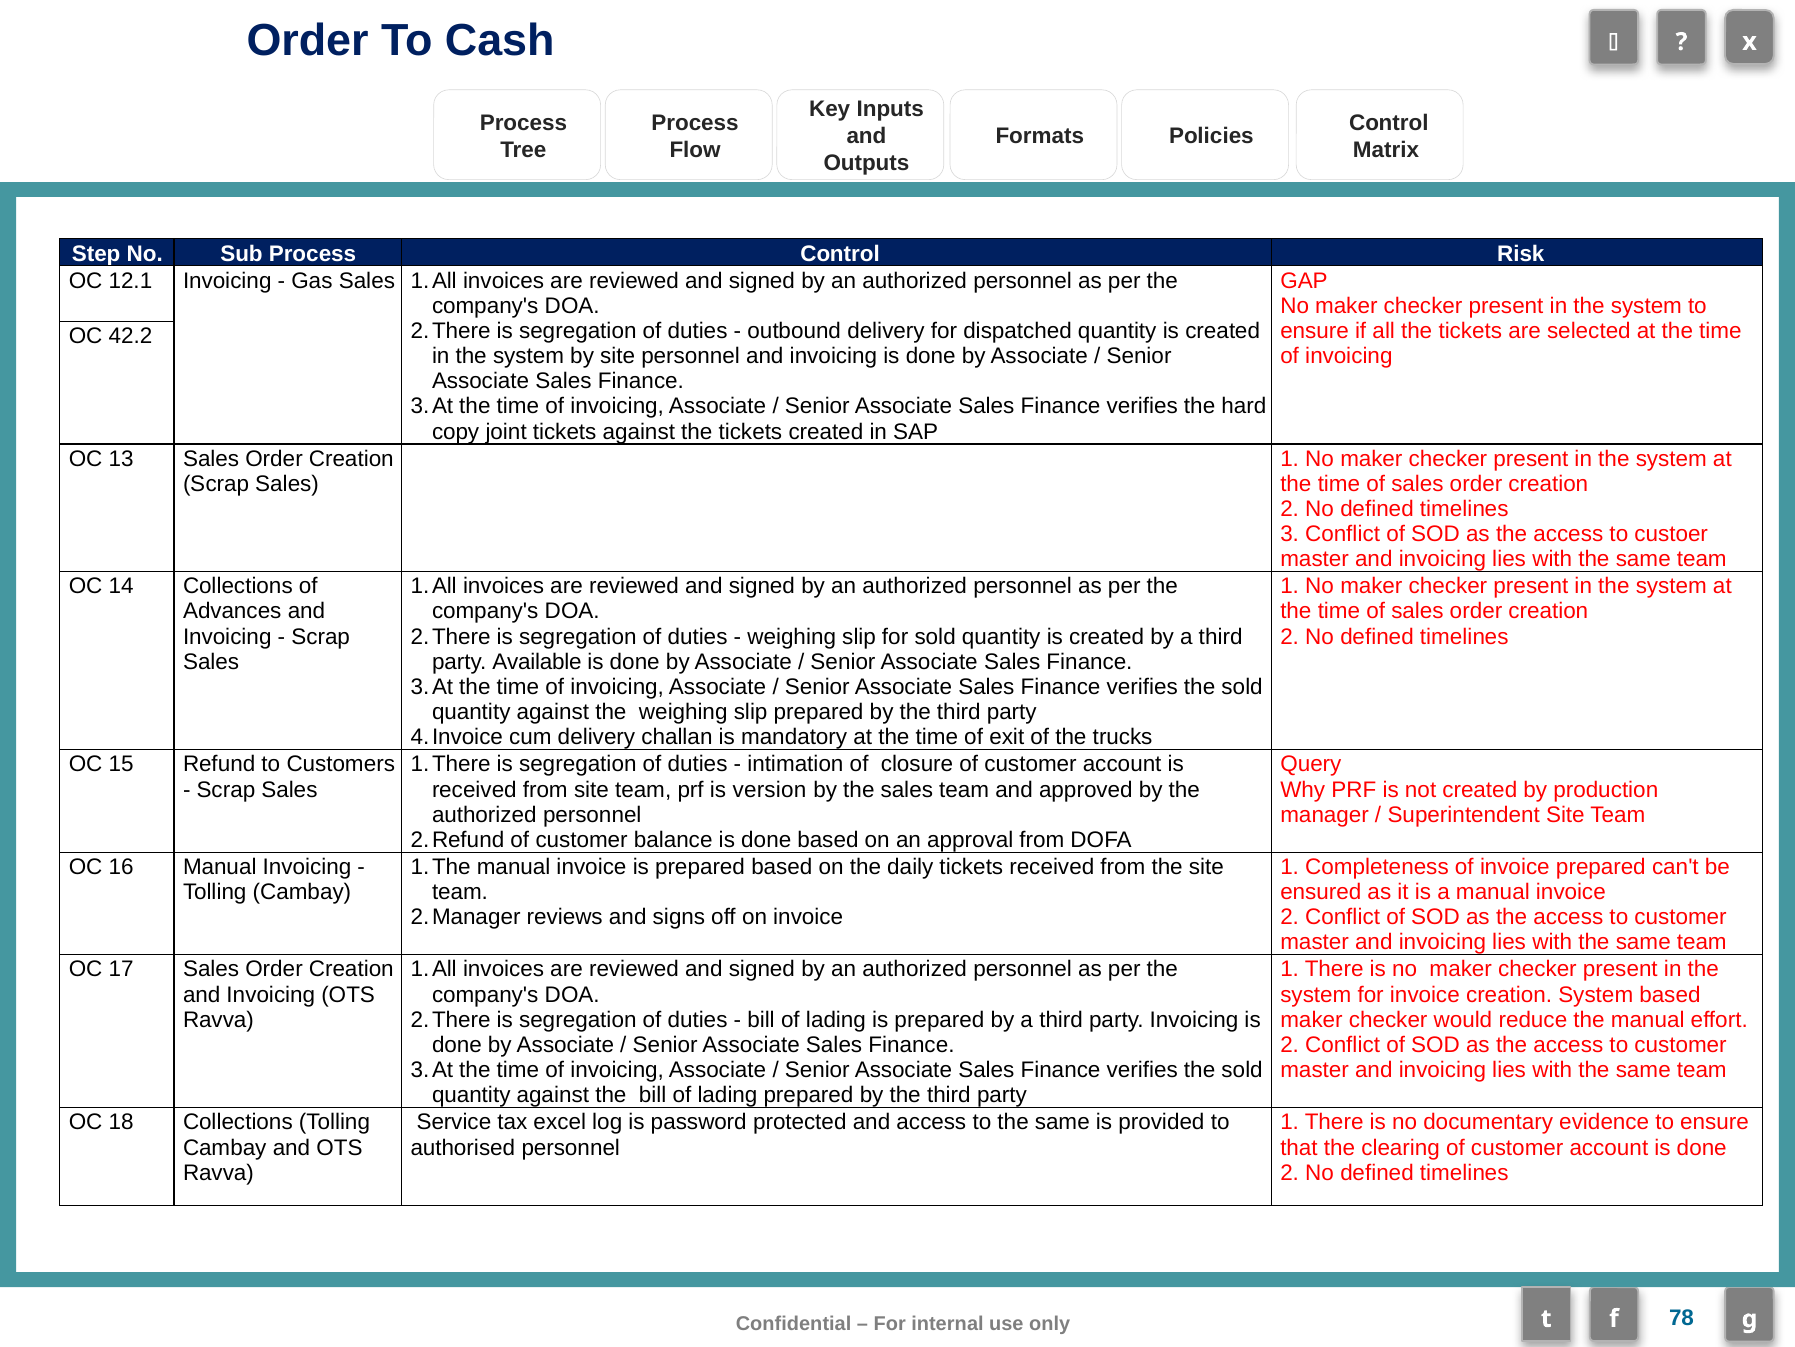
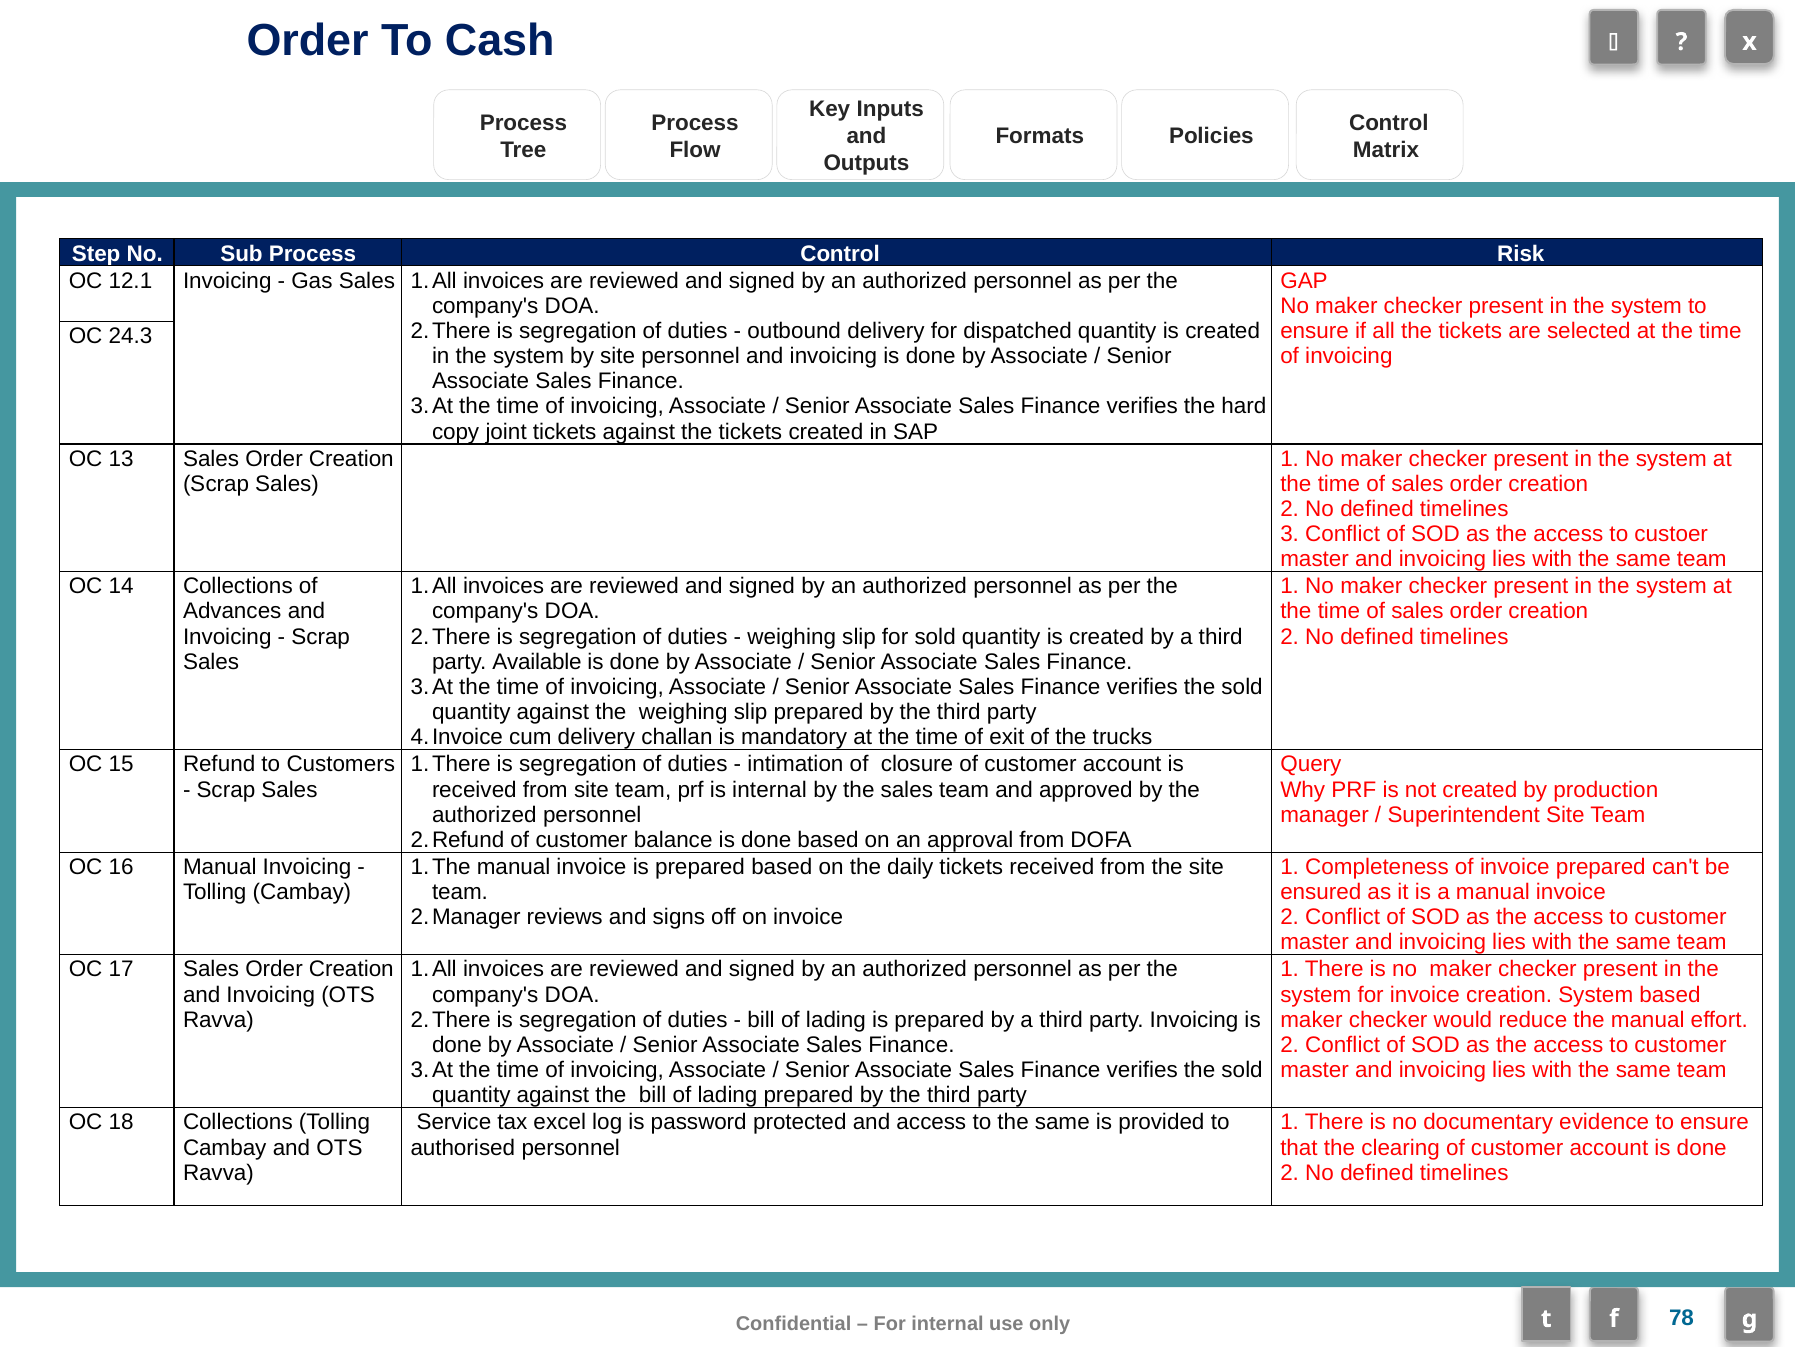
42.2: 42.2 -> 24.3 (130, 336)
is version: version -> internal (770, 789)
